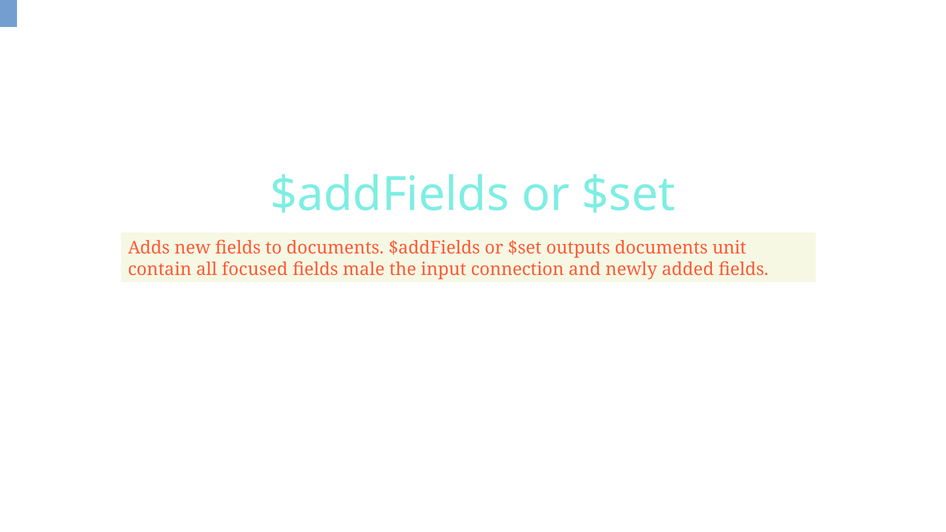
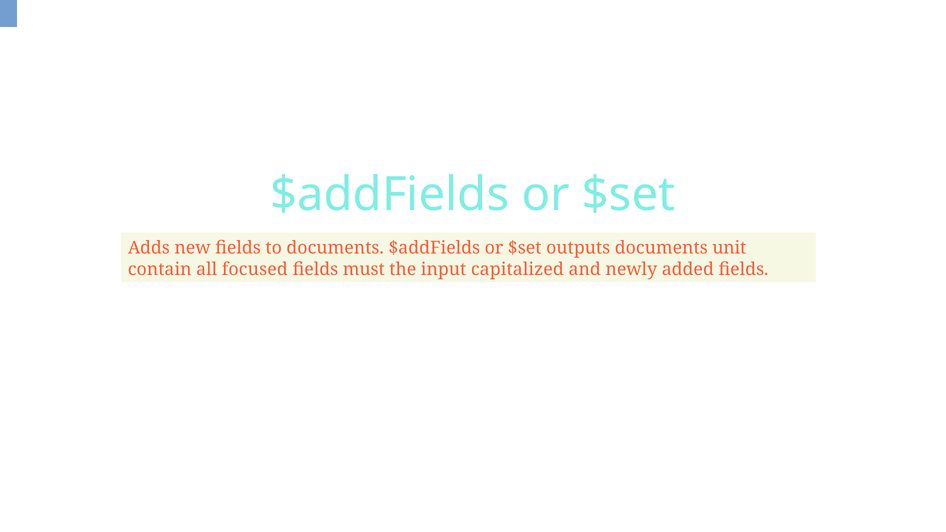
male: male -> must (364, 269)
connection: connection -> capitalized (517, 269)
